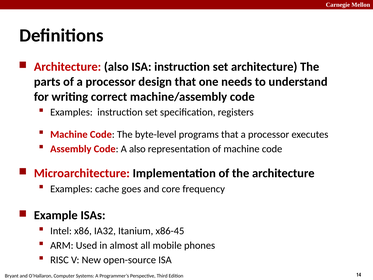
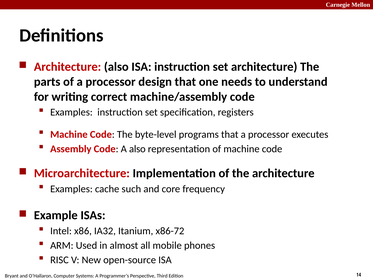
goes: goes -> such (131, 189)
x86-45: x86-45 -> x86-72 (170, 231)
